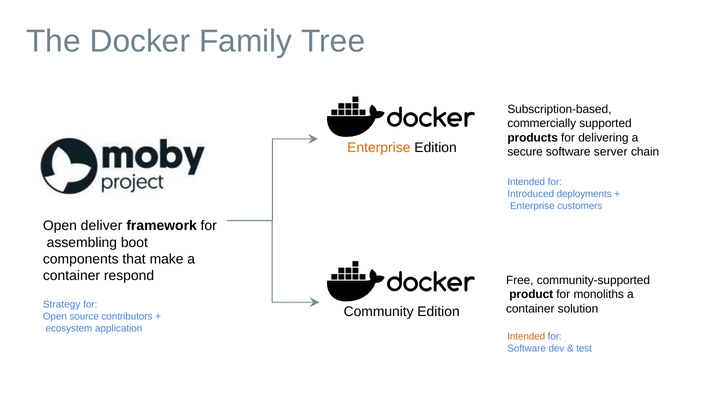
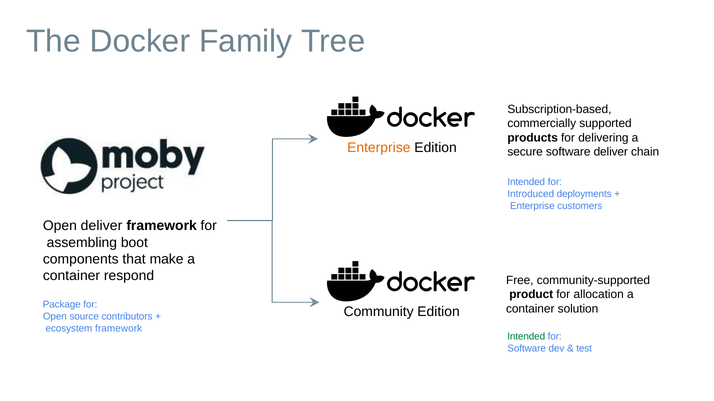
software server: server -> deliver (611, 152)
monoliths: monoliths -> allocation (599, 295)
Strategy: Strategy -> Package (62, 305)
ecosystem application: application -> framework (119, 329)
Intended colour: orange -> green (526, 337)
